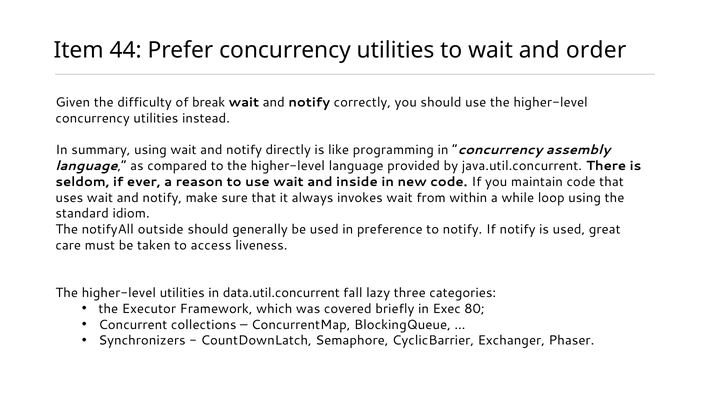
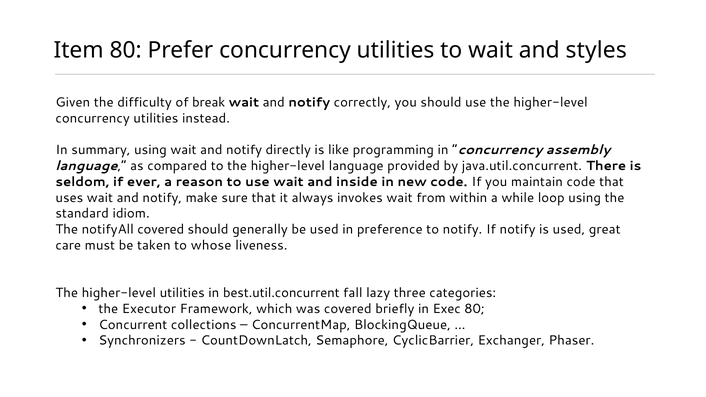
Item 44: 44 -> 80 (126, 50)
order: order -> styles (596, 50)
notifyAll outside: outside -> covered (161, 229)
access: access -> whose (211, 245)
data.util.concurrent: data.util.concurrent -> best.util.concurrent (281, 293)
